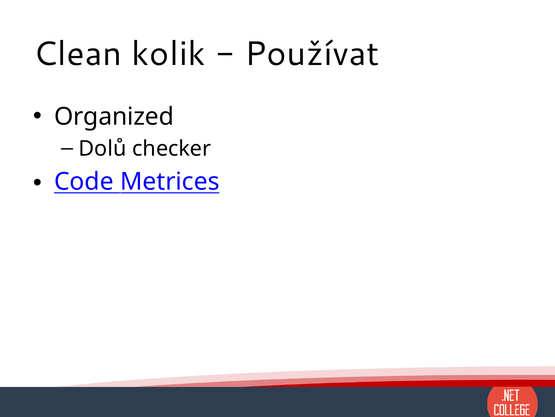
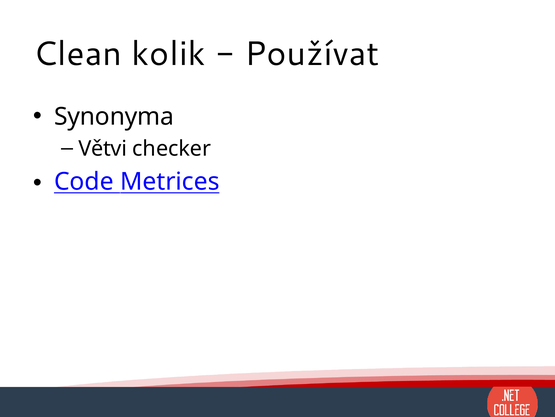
Organized: Organized -> Synonyma (114, 116)
Dolů: Dolů -> Větvi (103, 148)
